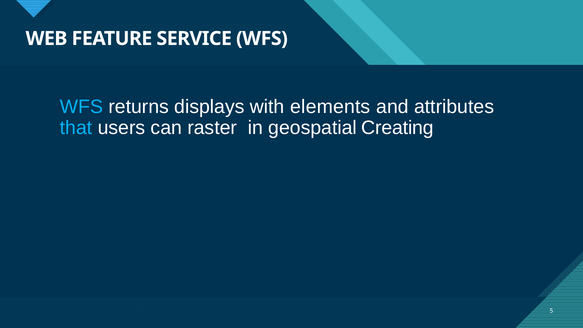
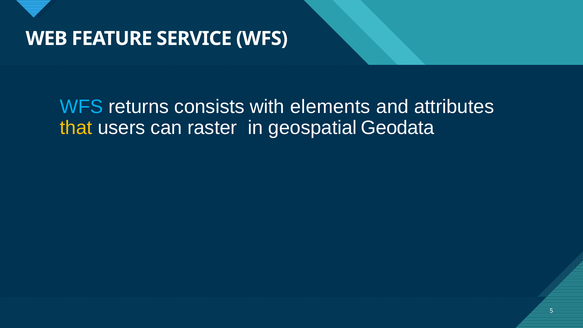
displays: displays -> consists (209, 107)
that colour: light blue -> yellow (76, 128)
Creating: Creating -> Geodata (398, 128)
